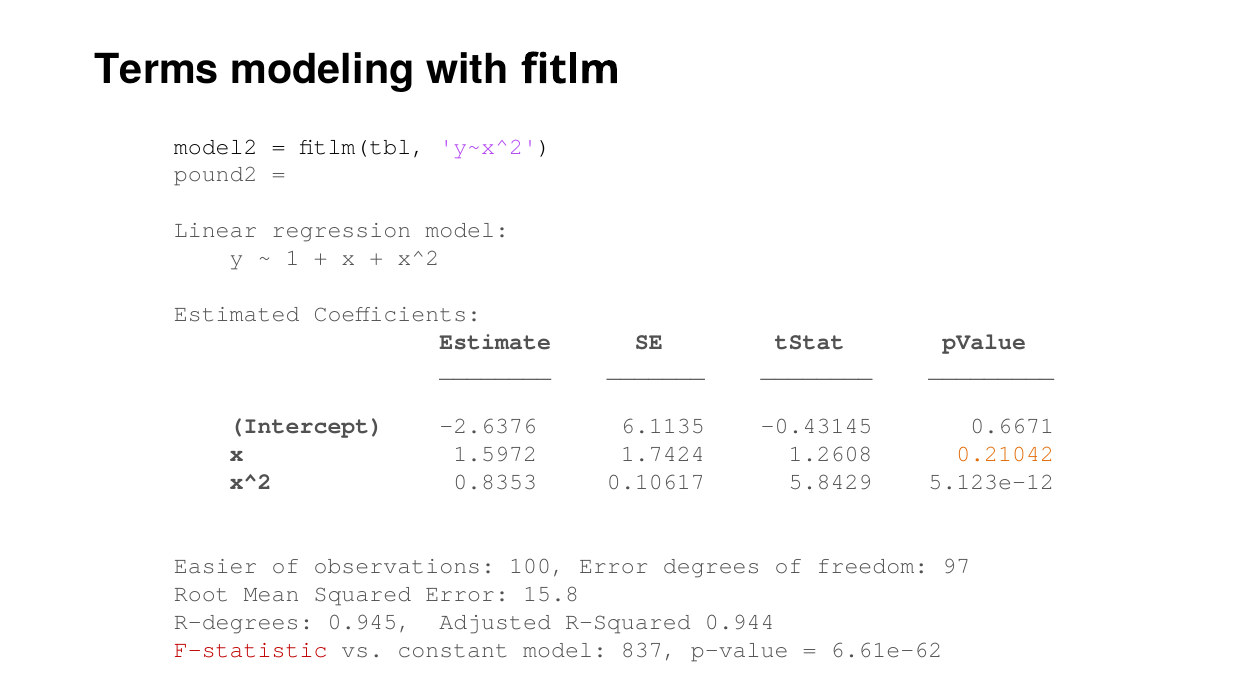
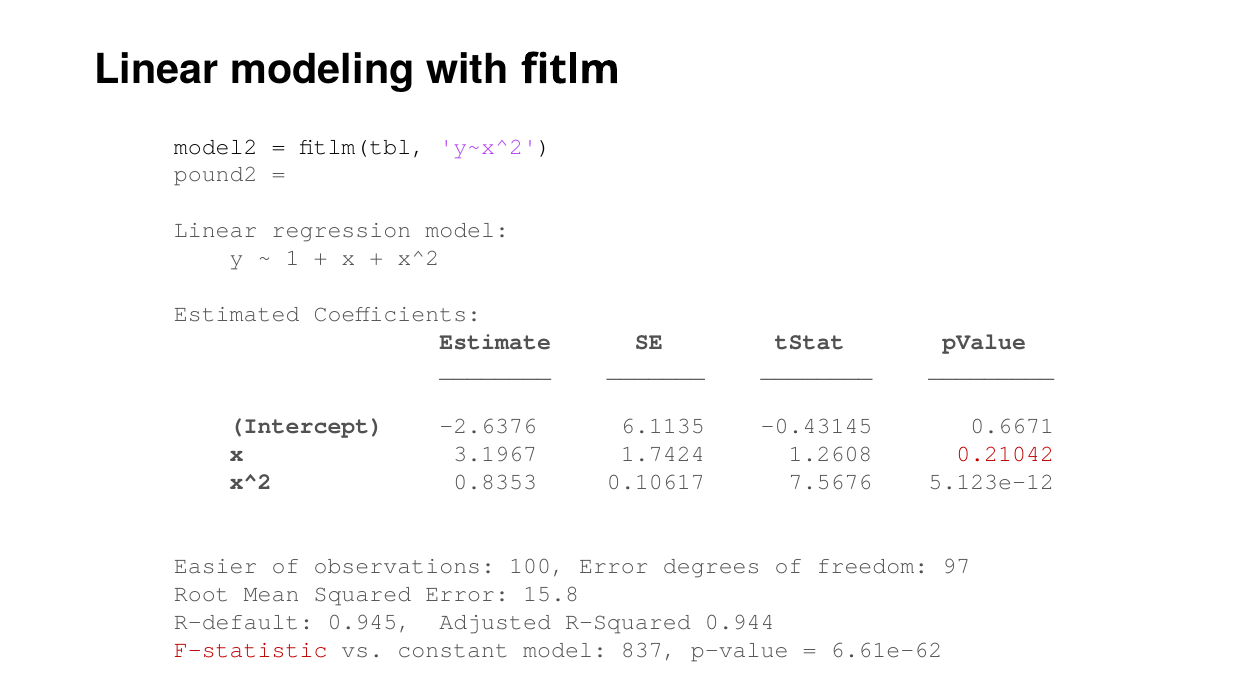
Terms: Terms -> Linear (157, 69)
1.5972: 1.5972 -> 3.1967 (495, 454)
0.21042 colour: orange -> red (1005, 454)
5.8429: 5.8429 -> 7.5676 (831, 482)
R-degrees: R-degrees -> R-default (244, 621)
